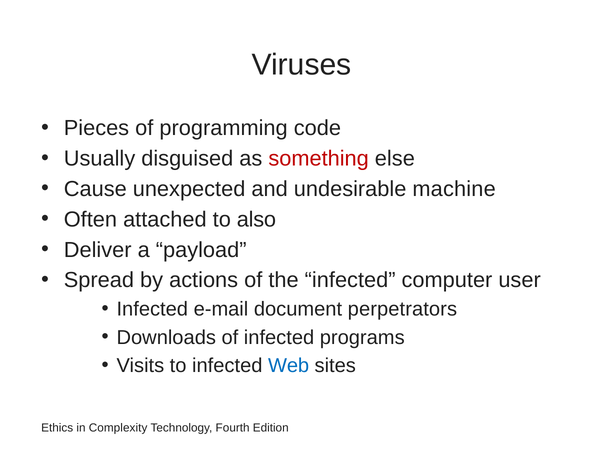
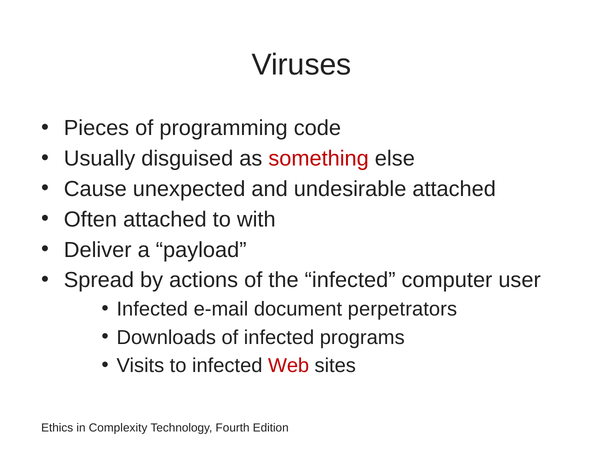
undesirable machine: machine -> attached (454, 189)
also: also -> with (256, 220)
Web colour: blue -> red (289, 366)
